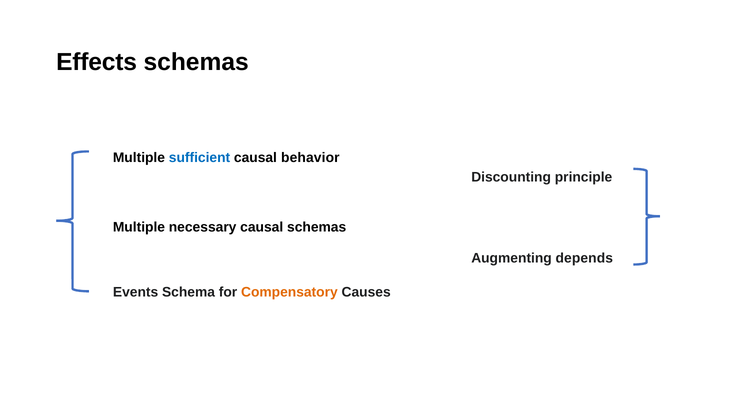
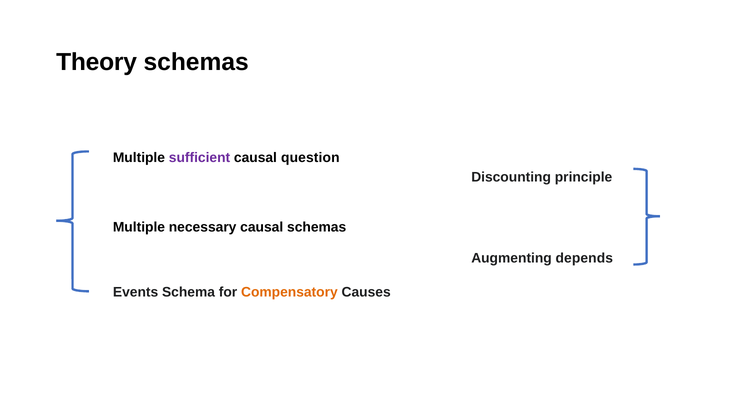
Effects: Effects -> Theory (97, 62)
sufficient colour: blue -> purple (200, 158)
behavior: behavior -> question (310, 158)
